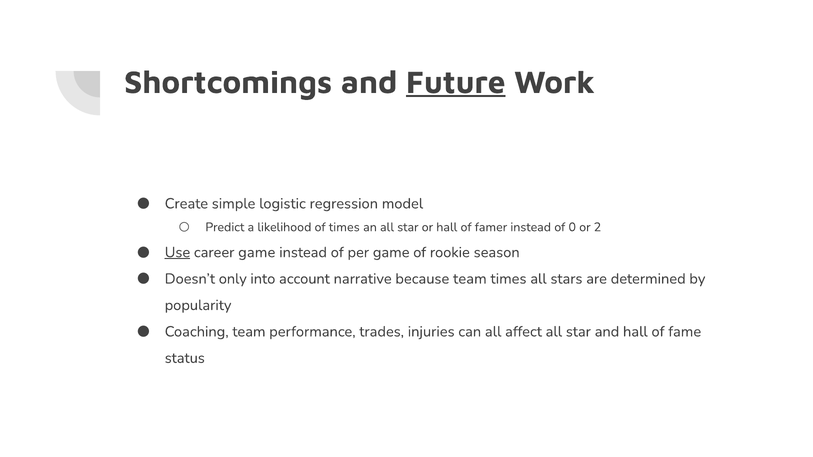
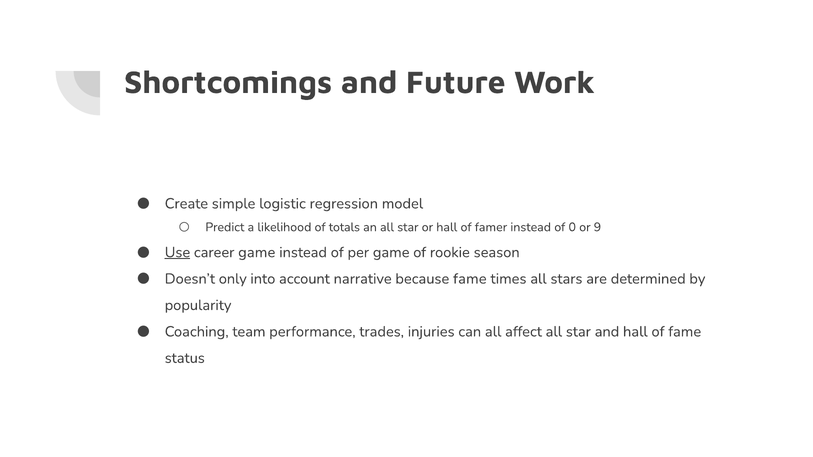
Future underline: present -> none (456, 83)
of times: times -> totals (344, 227)
2: 2 -> 9 (597, 227)
because team: team -> fame (470, 279)
